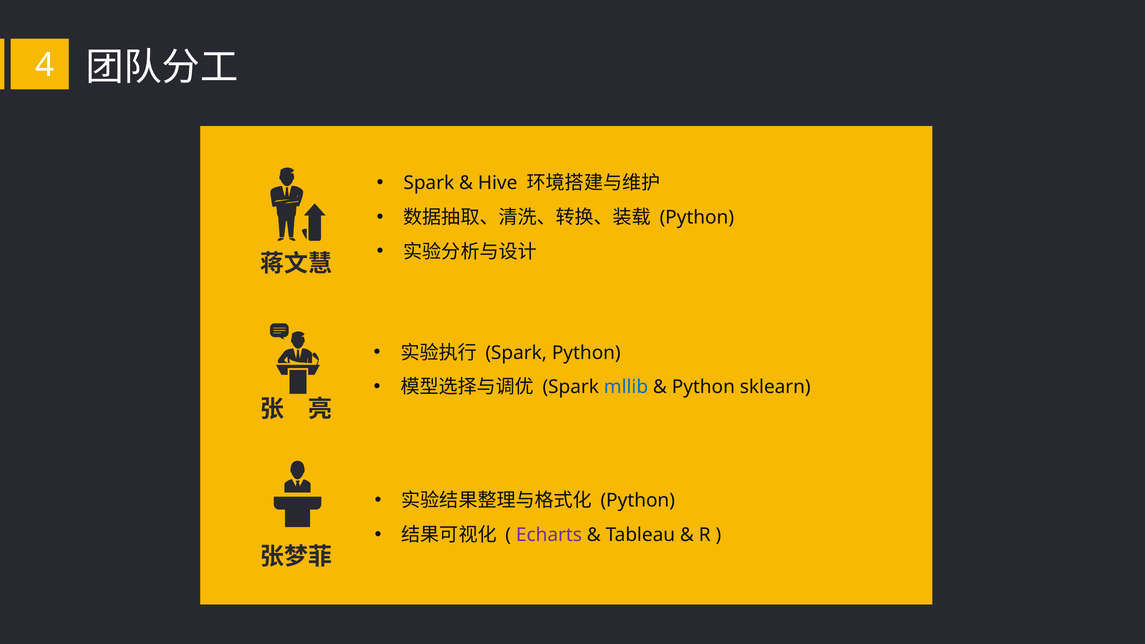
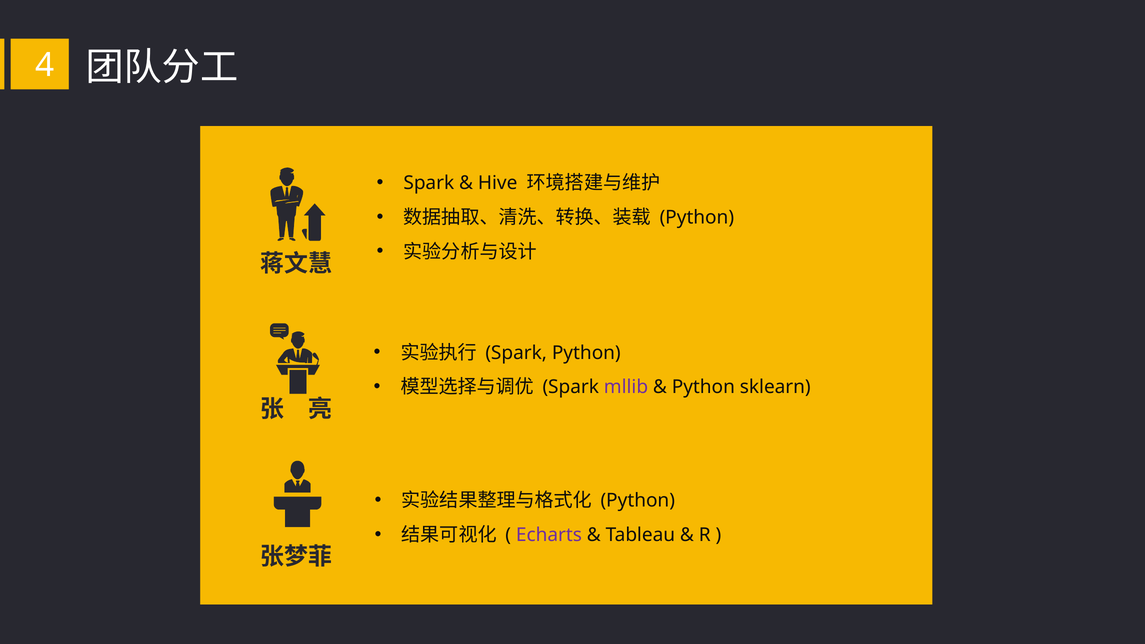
mllib colour: blue -> purple (626, 387)
